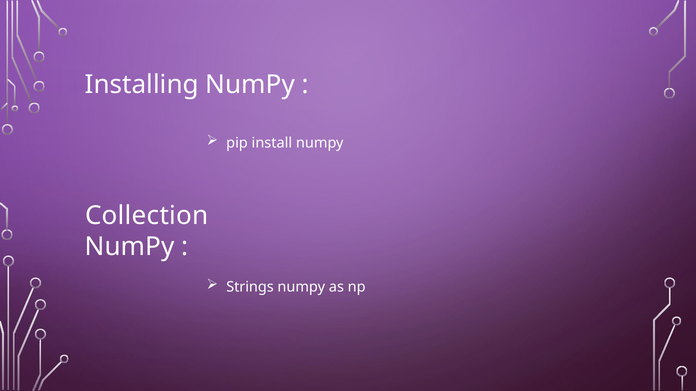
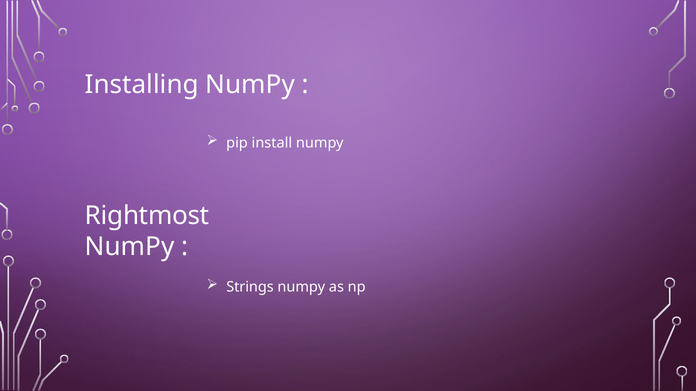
Collection: Collection -> Rightmost (147, 216)
